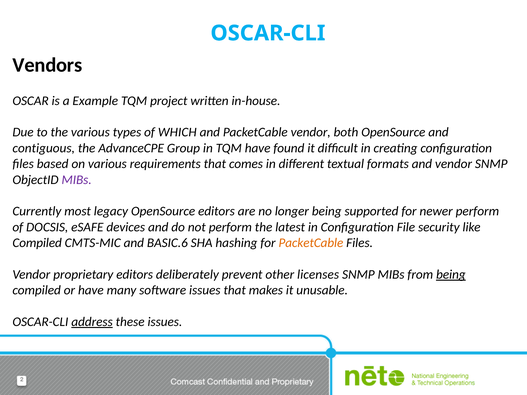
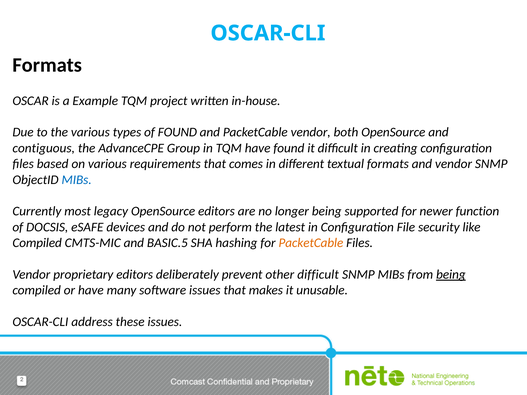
Vendors: Vendors -> Formats (47, 65)
of WHICH: WHICH -> FOUND (177, 132)
MIBs colour: purple -> blue (77, 180)
newer perform: perform -> function (477, 211)
BASIC.6: BASIC.6 -> BASIC.5 (167, 243)
other licenses: licenses -> difficult (318, 275)
address underline: present -> none (92, 322)
